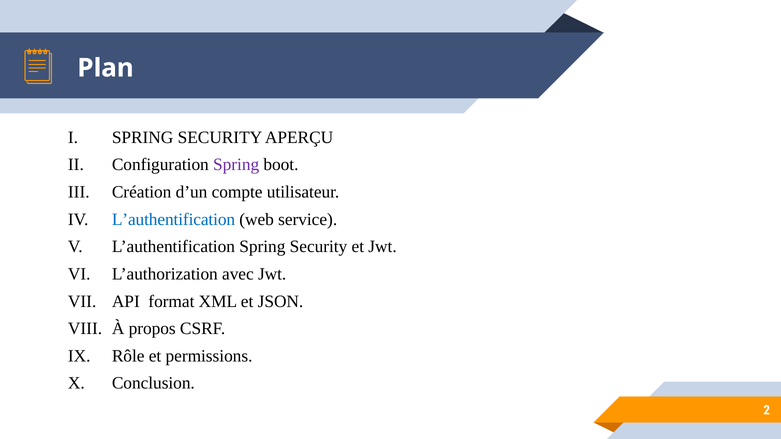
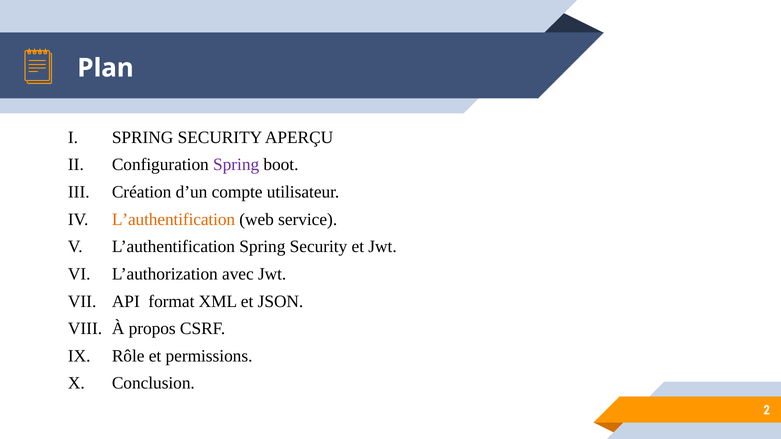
L’authentification colour: blue -> orange (174, 220)
